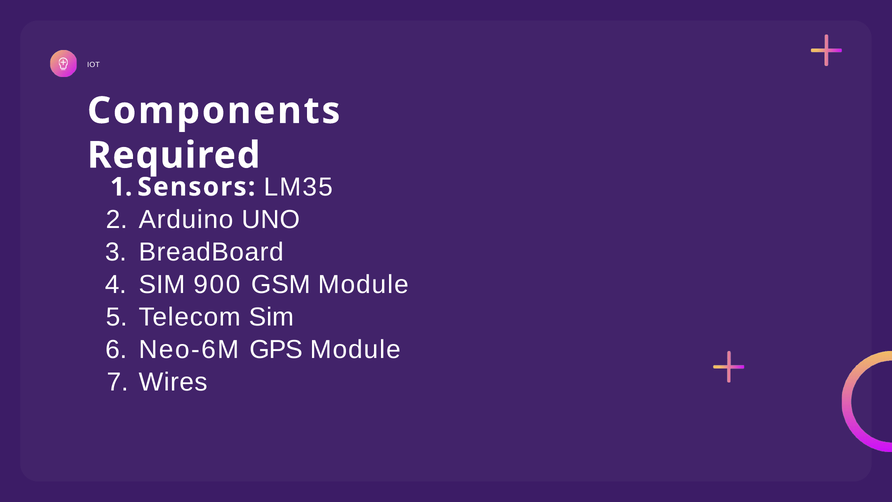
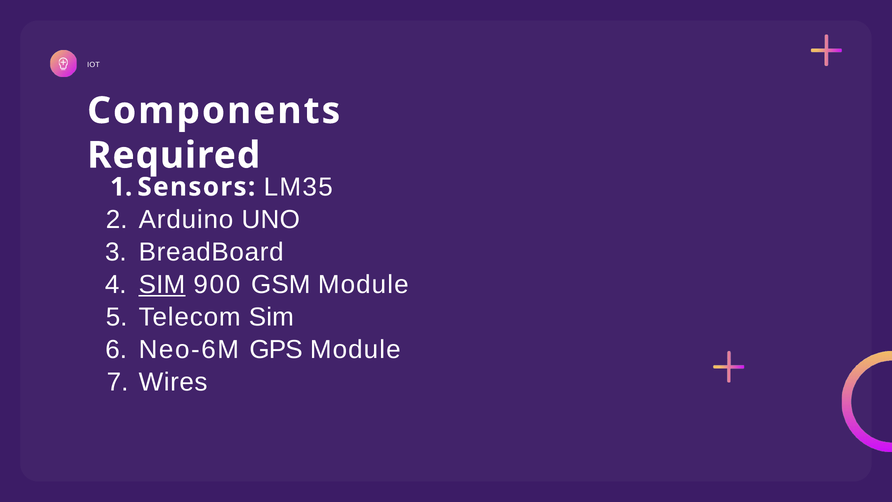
SIM underline: none -> present (162, 284)
